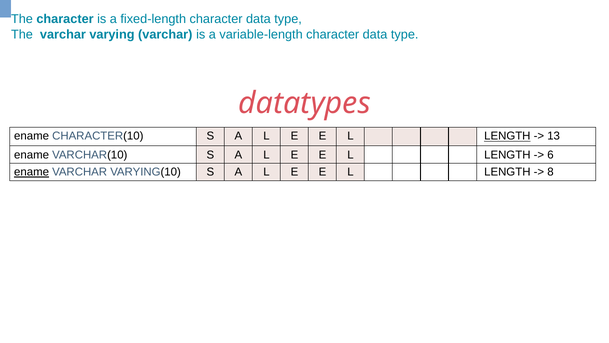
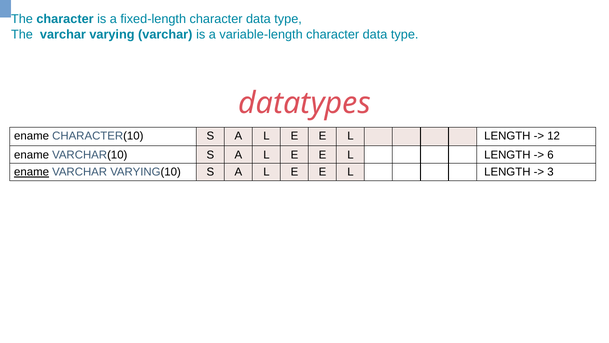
LENGTH underline: present -> none (507, 136)
13: 13 -> 12 (554, 136)
8: 8 -> 3 (550, 172)
